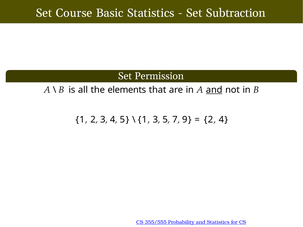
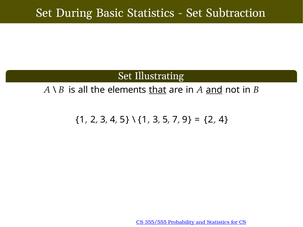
Course: Course -> During (74, 13)
Permission: Permission -> Illustrating (159, 76)
that underline: none -> present (158, 90)
